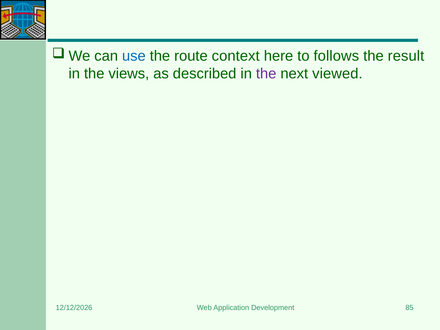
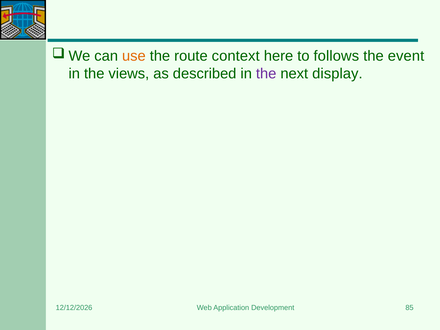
use colour: blue -> orange (134, 56)
result: result -> event (406, 56)
viewed: viewed -> display (337, 74)
